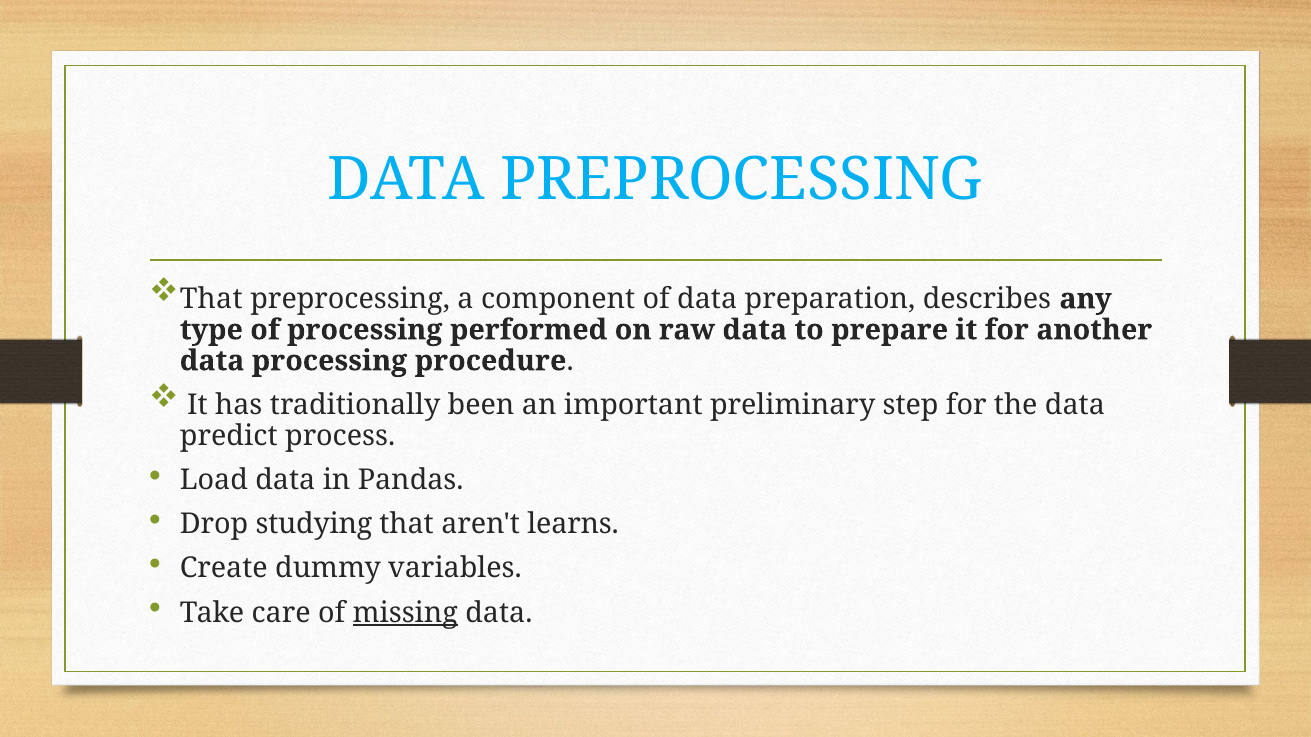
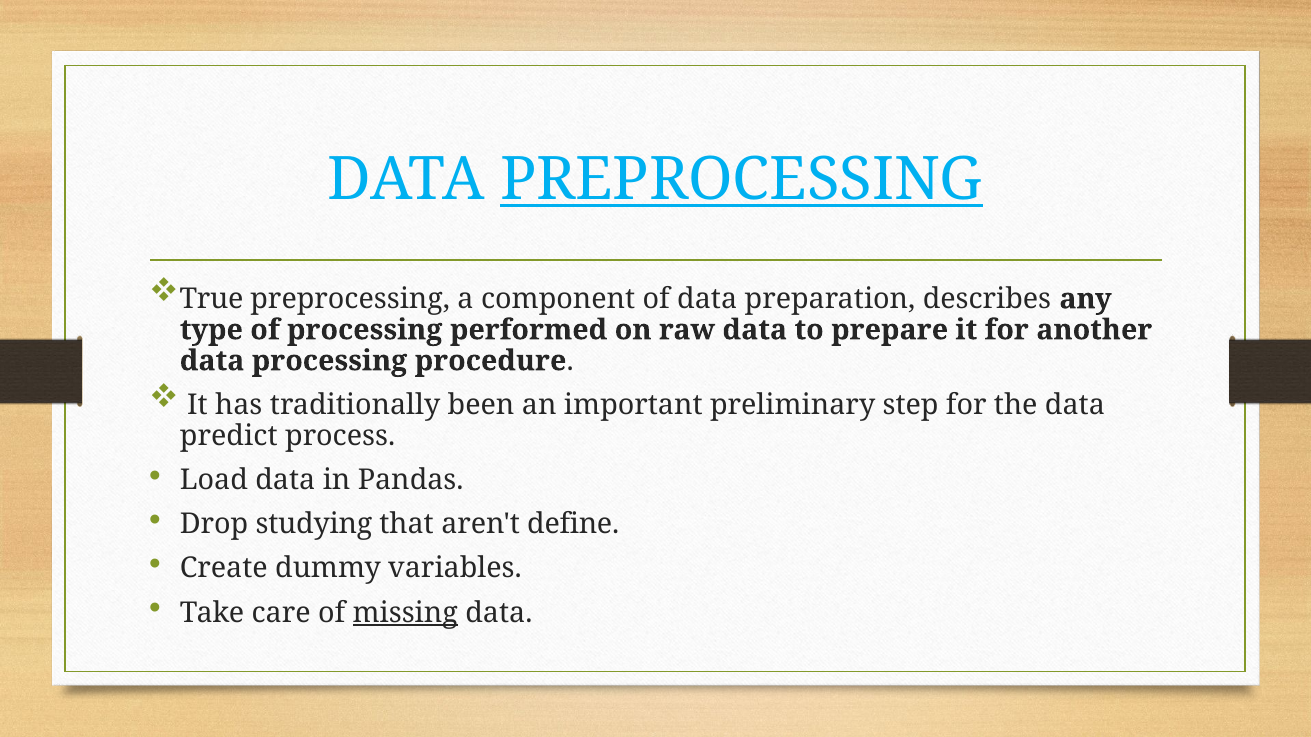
PREPROCESSING underline: none -> present (741, 180)
That: That -> True (212, 299)
learns: learns -> define (573, 525)
